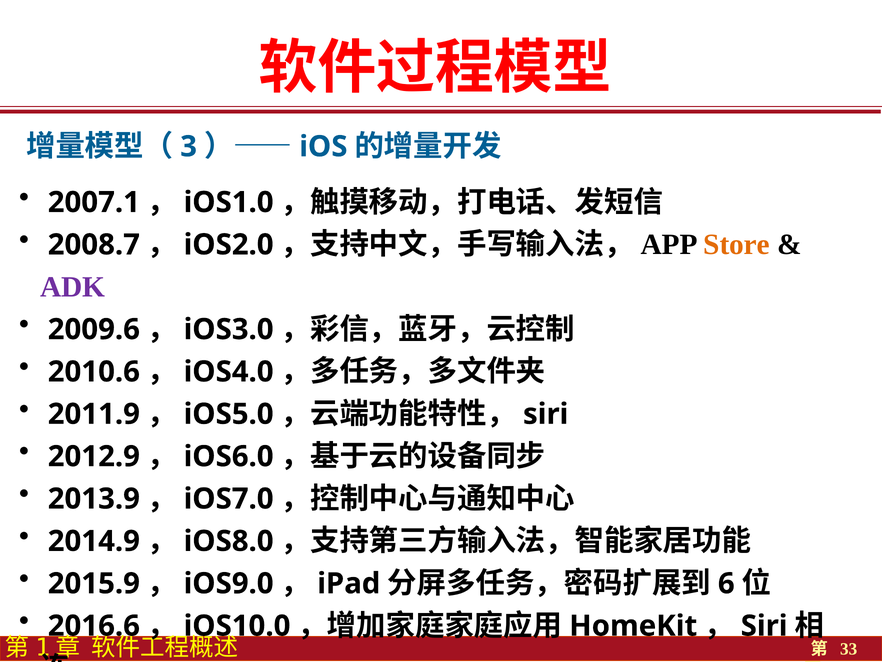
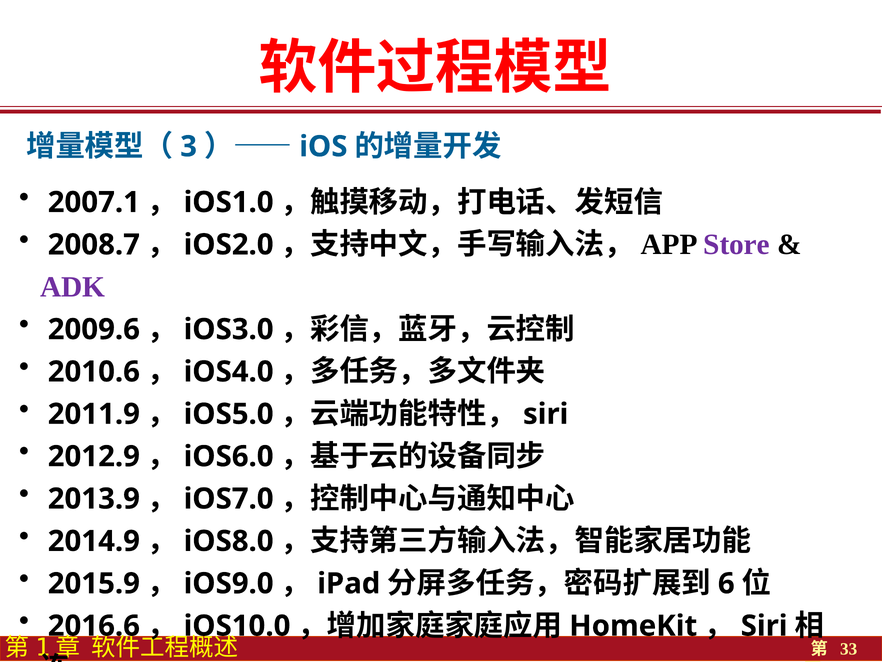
Store colour: orange -> purple (737, 245)
